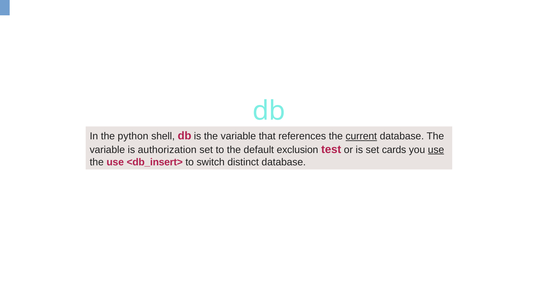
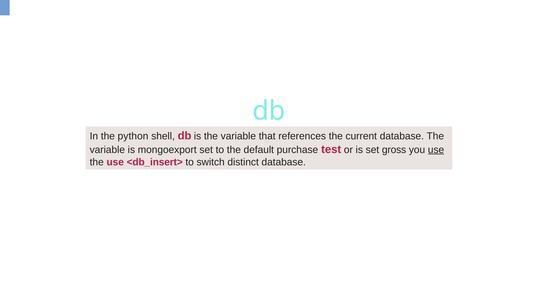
current underline: present -> none (361, 136)
authorization: authorization -> mongoexport (167, 150)
exclusion: exclusion -> purchase (297, 150)
cards: cards -> gross (394, 150)
